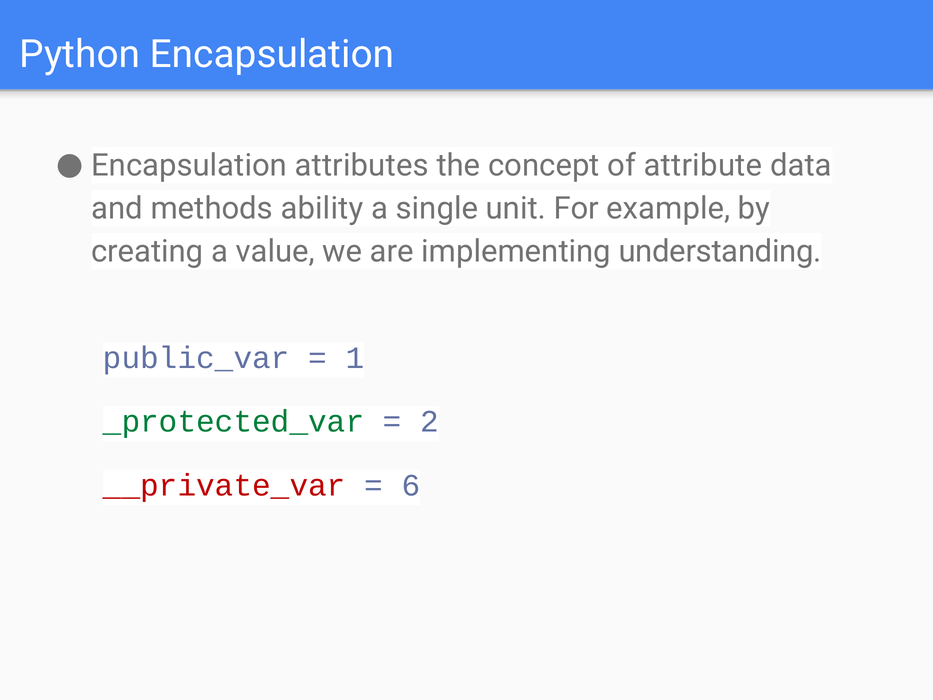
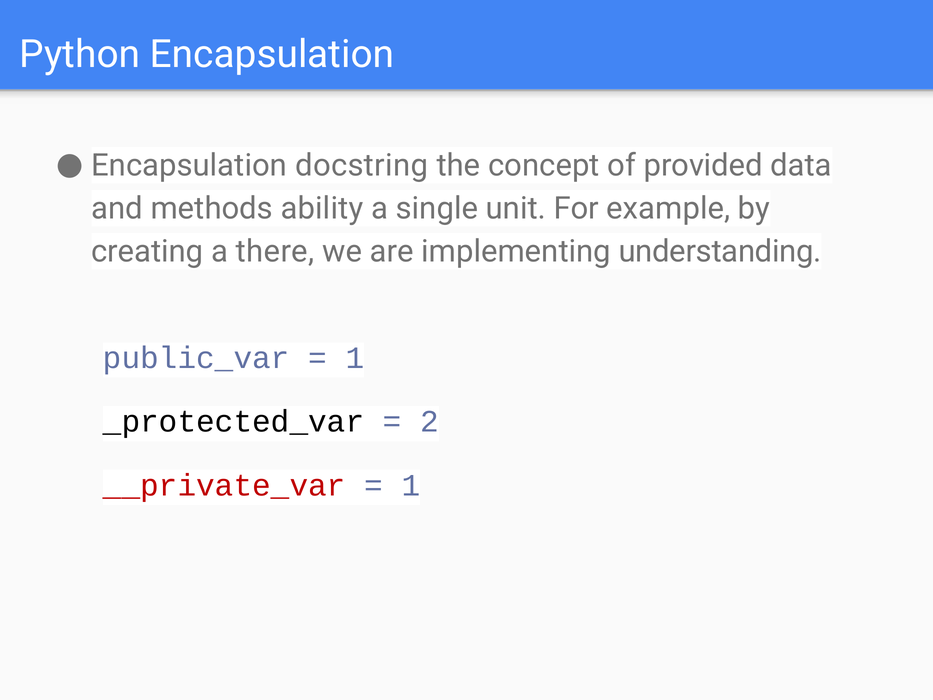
attributes: attributes -> docstring (362, 166)
attribute: attribute -> provided (703, 166)
value: value -> there (275, 251)
_protected_var colour: green -> black (234, 422)
6: 6 -> 1 (411, 485)
